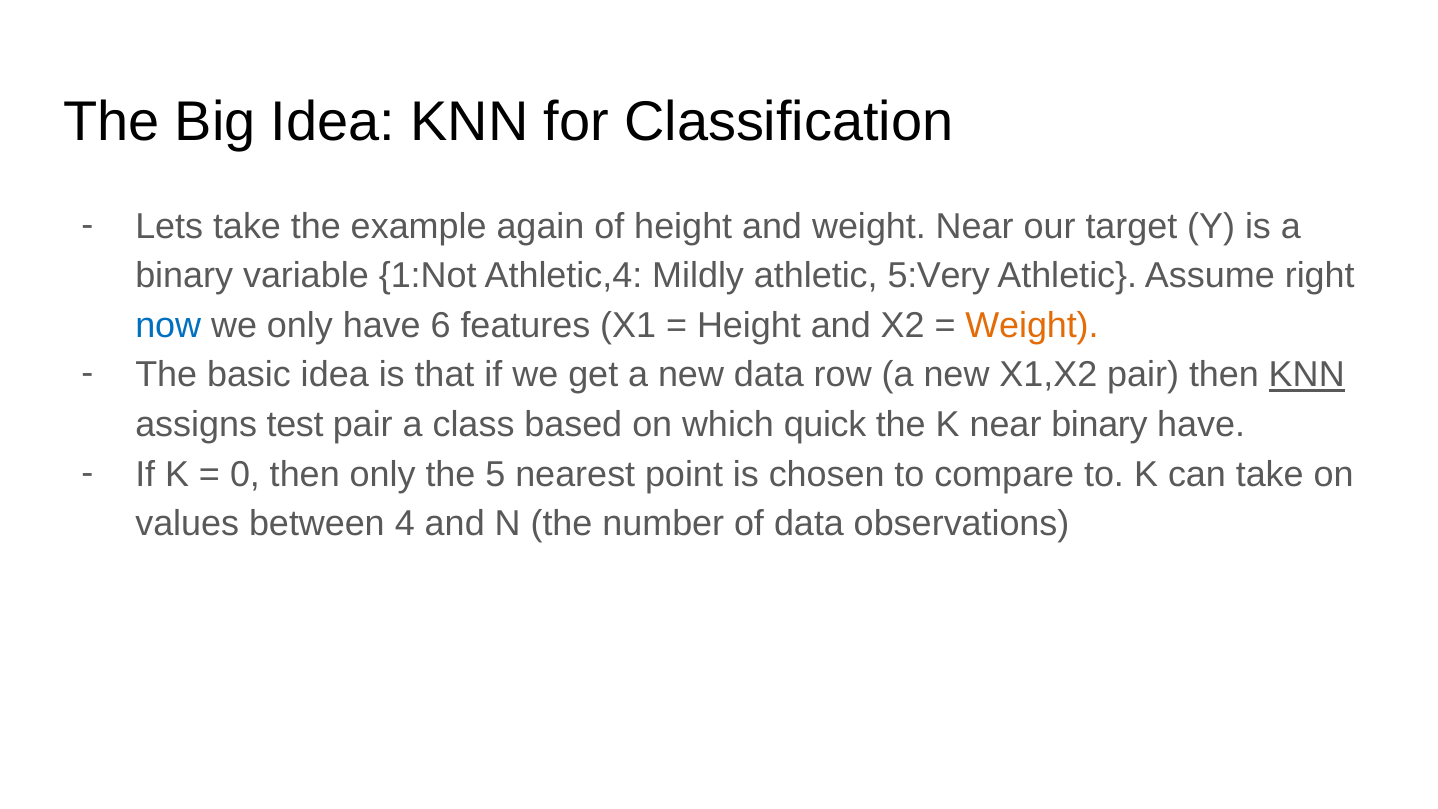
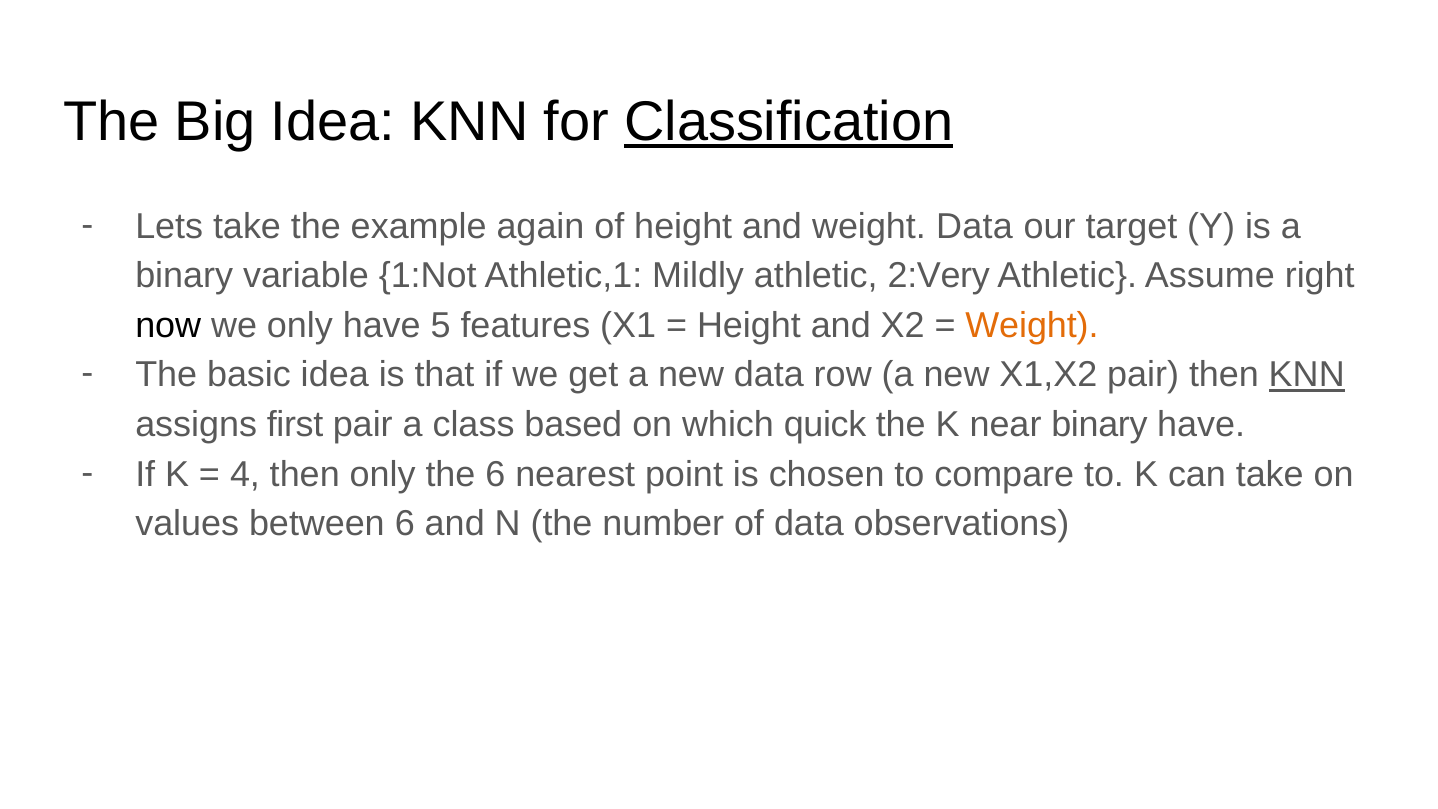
Classification underline: none -> present (789, 122)
weight Near: Near -> Data (974, 226)
Athletic,4: Athletic,4 -> Athletic,1 (563, 276)
5:Very: 5:Very -> 2:Very (939, 276)
now colour: blue -> black (168, 325)
6: 6 -> 5 (441, 325)
test: test -> first (295, 425)
0: 0 -> 4 (245, 474)
the 5: 5 -> 6 (495, 474)
between 4: 4 -> 6 (405, 524)
